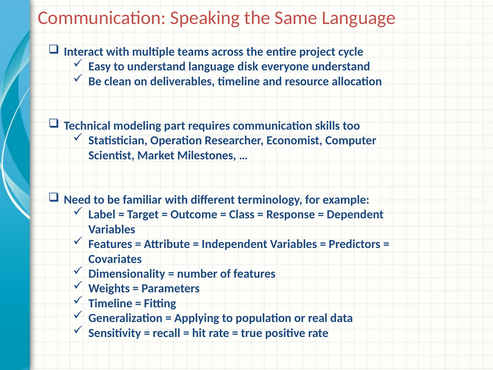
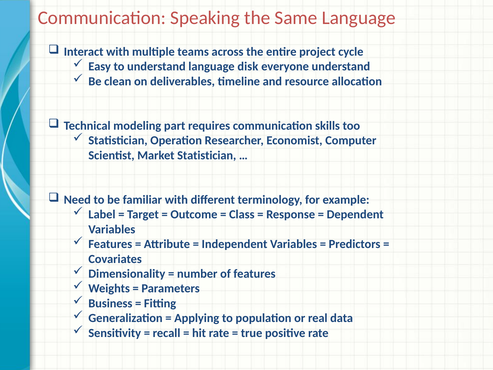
Market Milestones: Milestones -> Statistician (207, 155)
Timeline: Timeline -> Business (110, 303)
